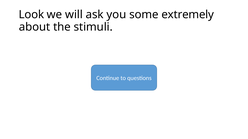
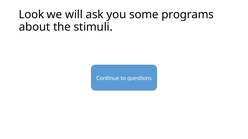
extremely: extremely -> programs (188, 15)
